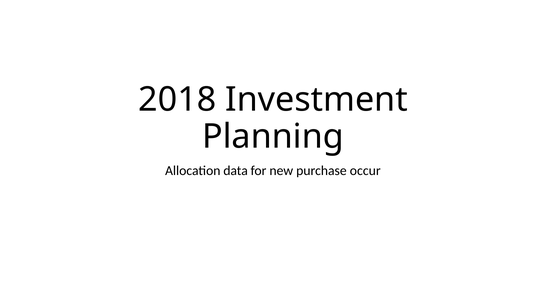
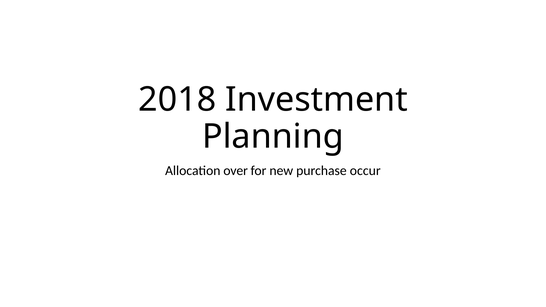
data: data -> over (236, 171)
